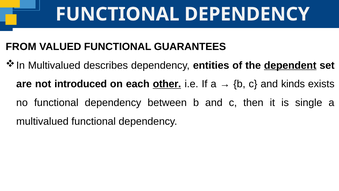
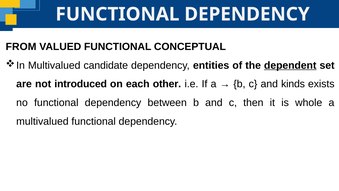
GUARANTEES: GUARANTEES -> CONCEPTUAL (190, 47)
describes: describes -> candidate (106, 65)
other underline: present -> none (167, 84)
single: single -> whole (309, 103)
